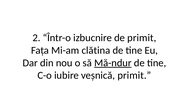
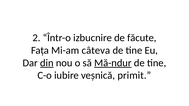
de primit: primit -> făcute (142, 38)
clătina: clătina -> câteva (96, 50)
din underline: none -> present (47, 63)
